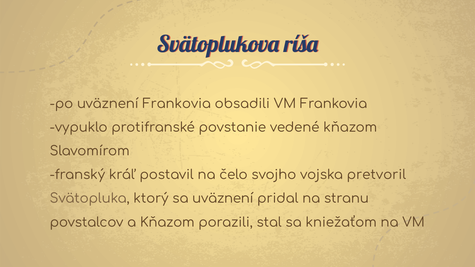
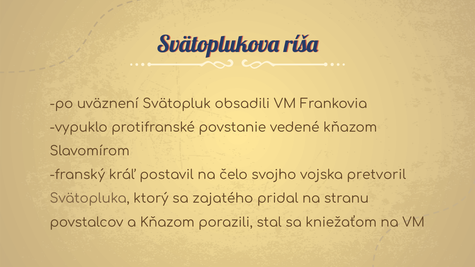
uväznení Frankovia: Frankovia -> Svätopluk (177, 104)
sa uväznení: uväznení -> zajatého (223, 199)
